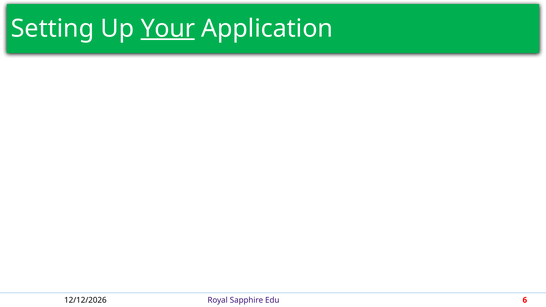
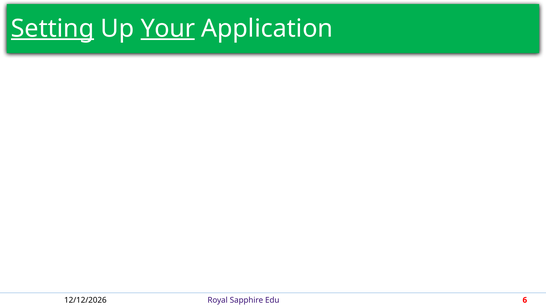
Setting underline: none -> present (53, 28)
